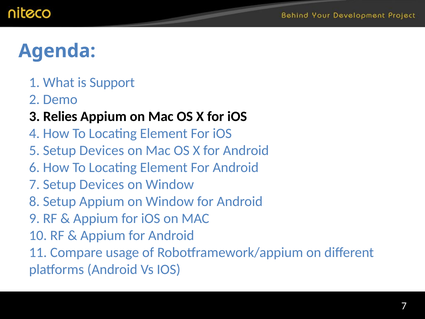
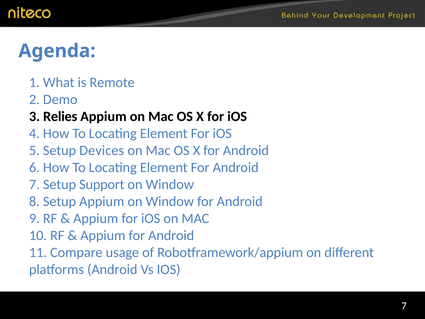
Support: Support -> Remote (112, 82)
7 Setup Devices: Devices -> Support (102, 184)
